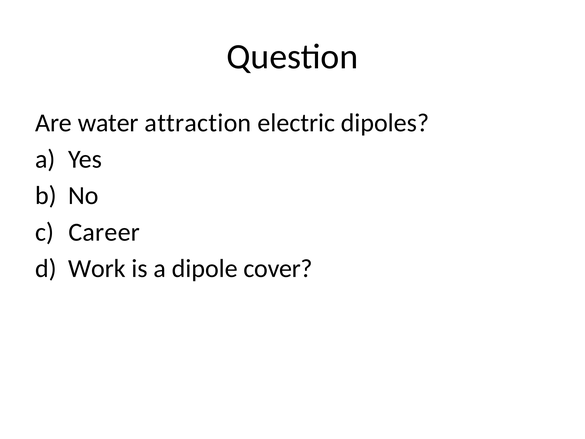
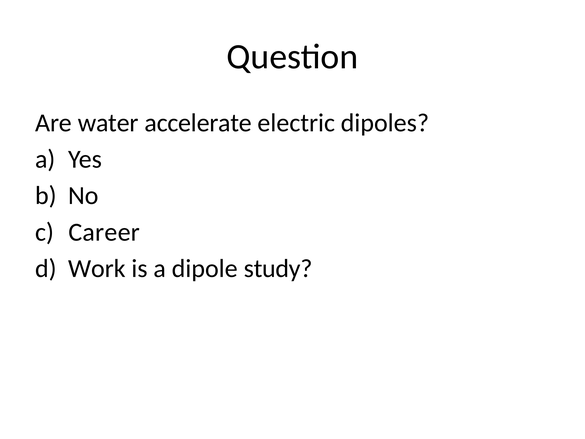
attraction: attraction -> accelerate (198, 123)
cover: cover -> study (278, 268)
